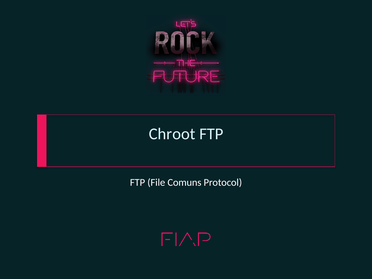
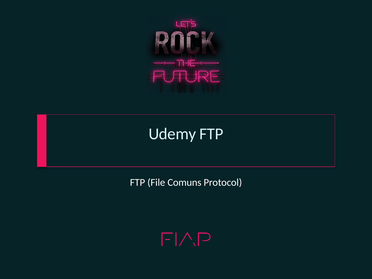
Chroot: Chroot -> Udemy (172, 134)
